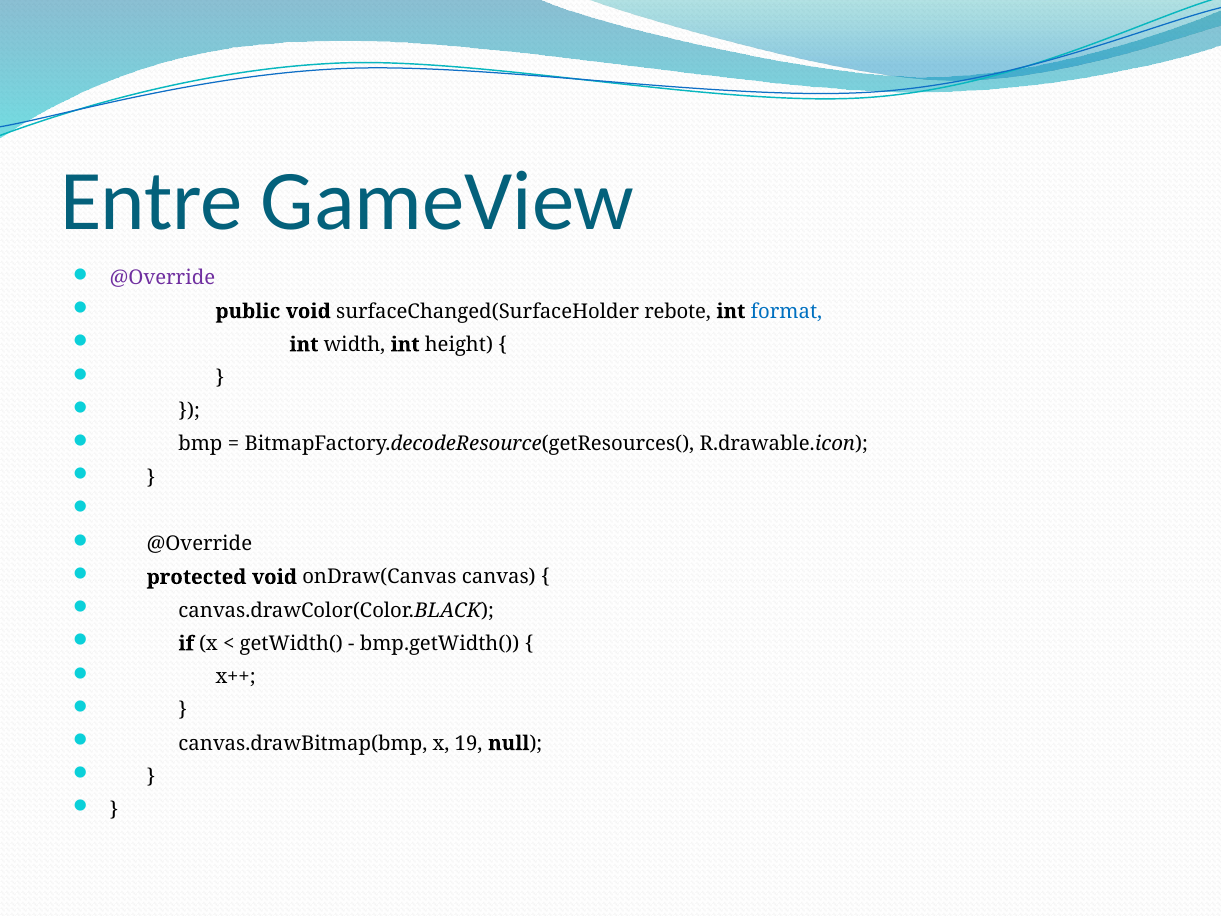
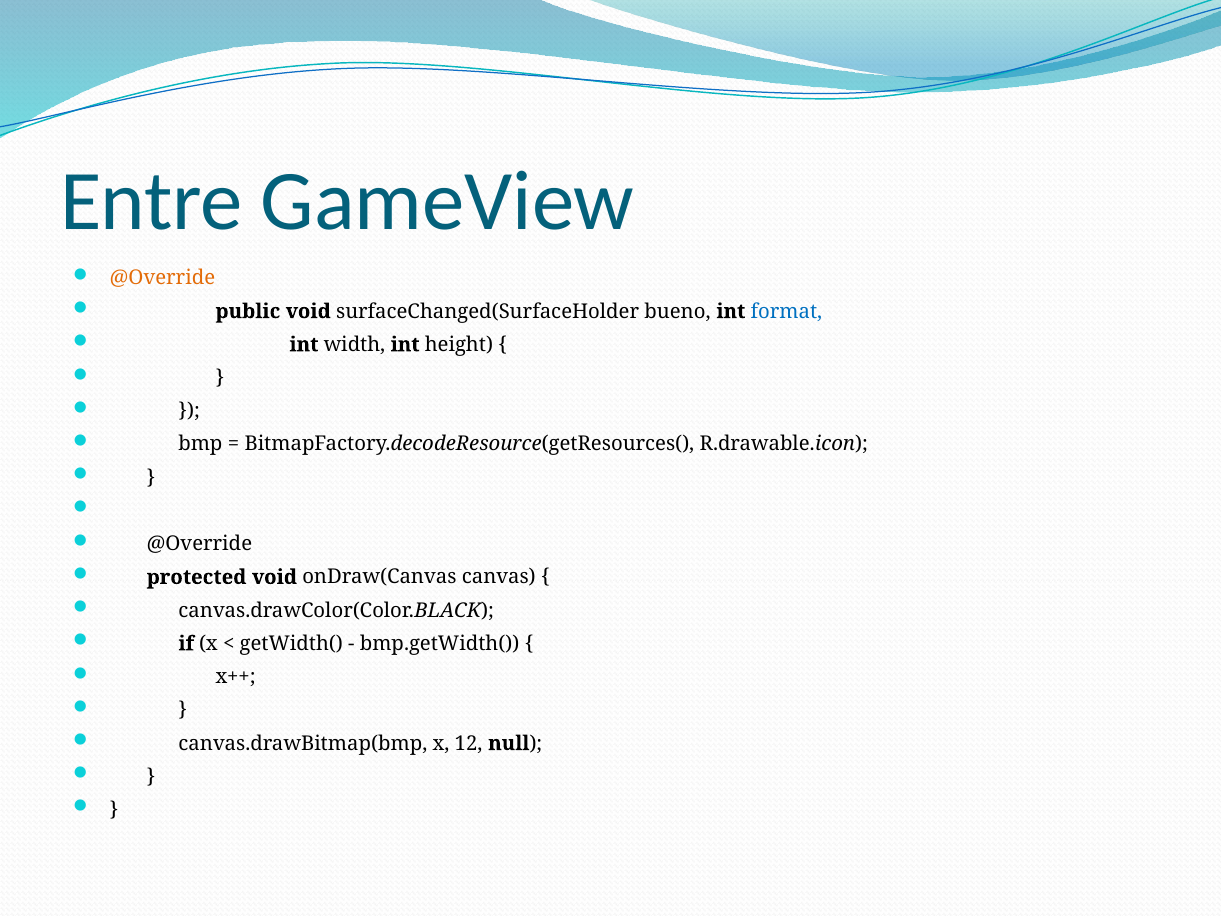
@Override colour: purple -> orange (162, 278)
rebote: rebote -> bueno (678, 311)
19: 19 -> 12 (469, 743)
